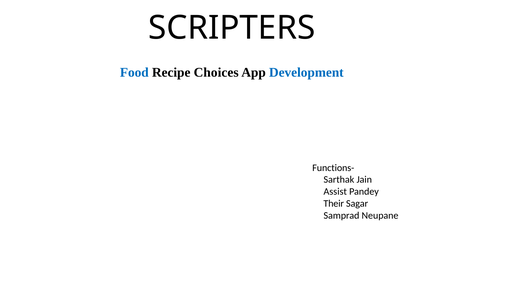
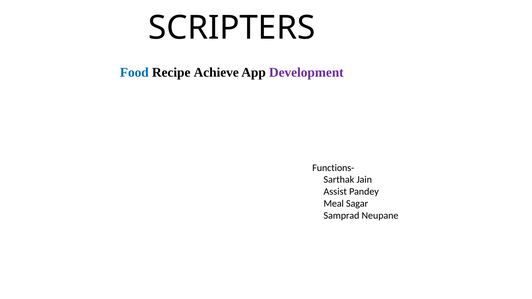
Choices: Choices -> Achieve (216, 72)
Development colour: blue -> purple (306, 72)
Their: Their -> Meal (334, 204)
